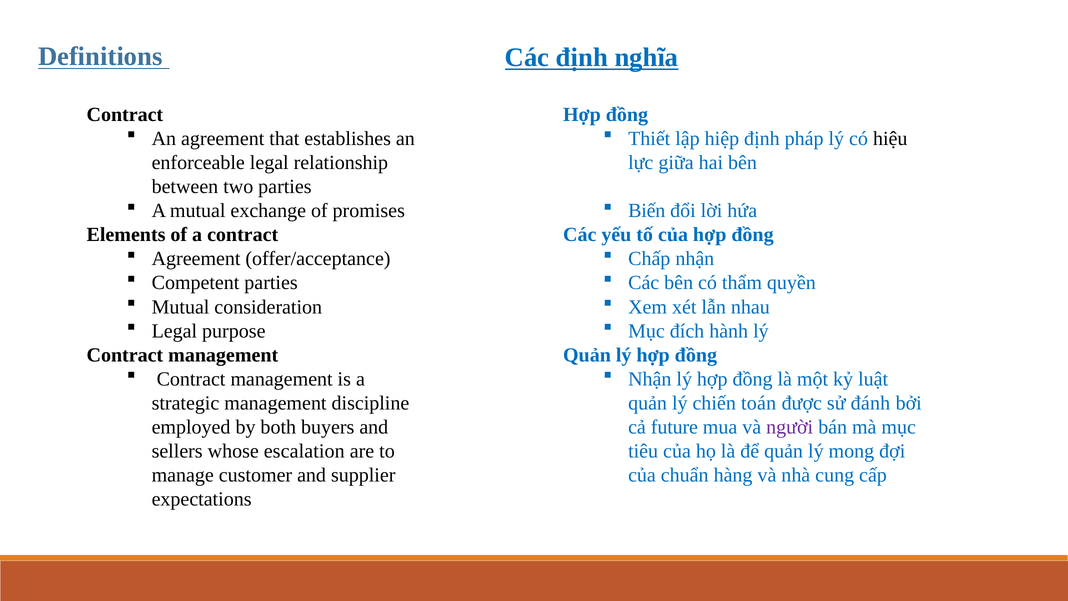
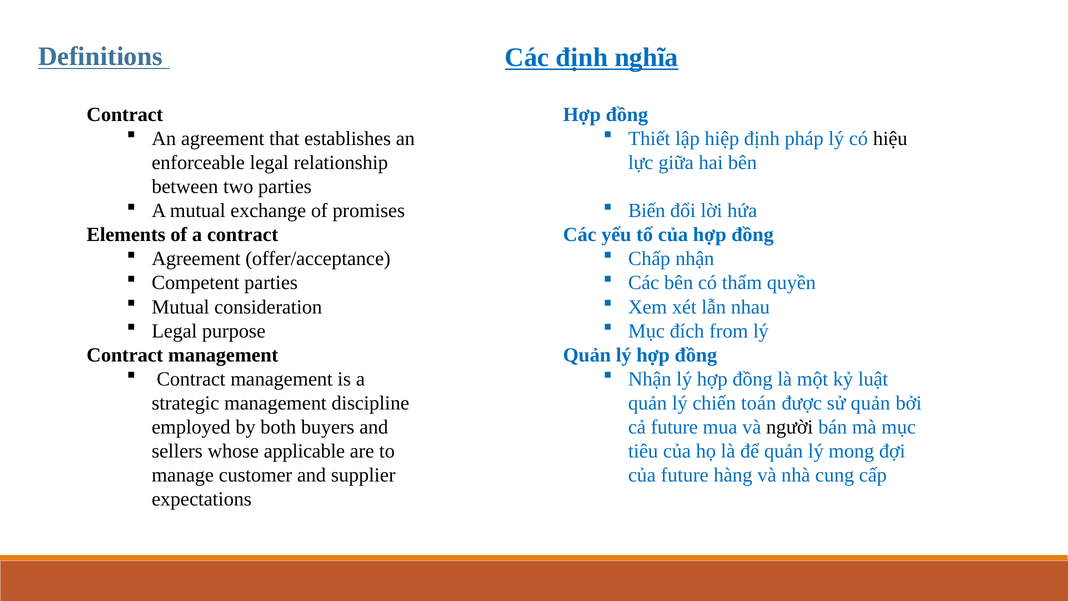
hành: hành -> from (729, 331)
sử đánh: đánh -> quản (870, 403)
người colour: purple -> black (790, 427)
escalation: escalation -> applicable (304, 451)
của chuẩn: chuẩn -> future (685, 475)
